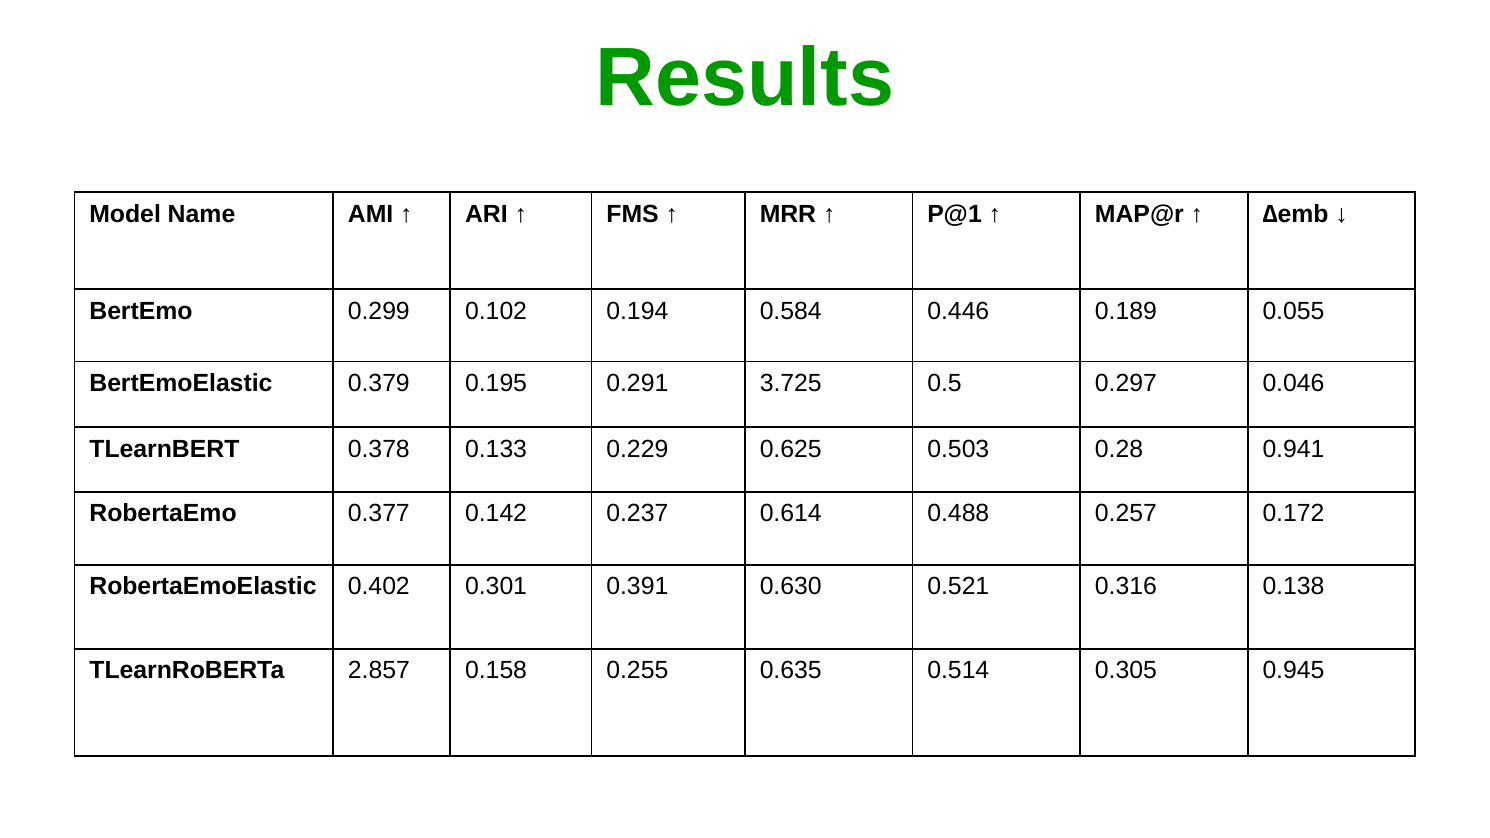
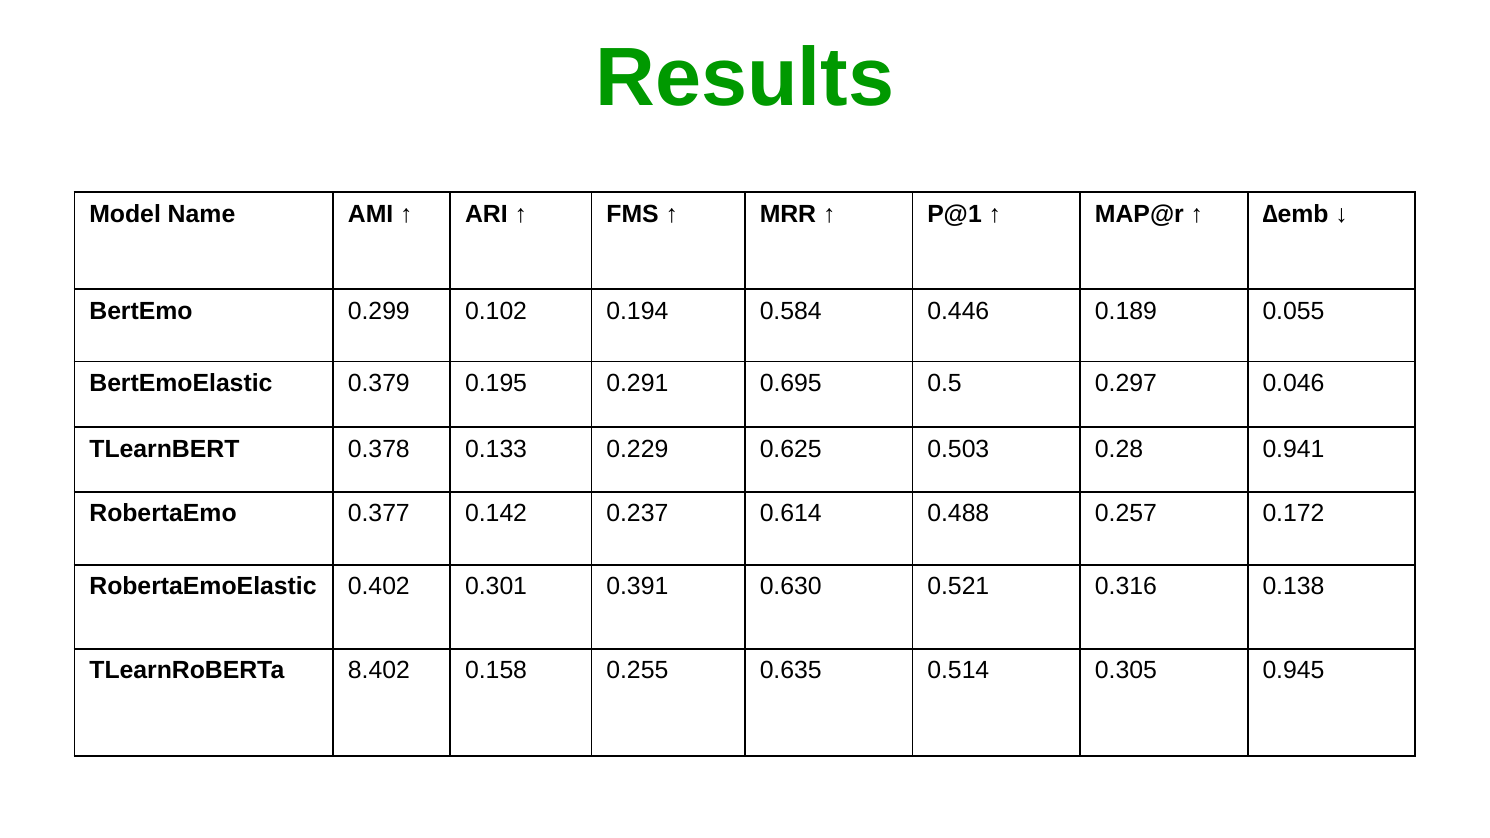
3.725: 3.725 -> 0.695 (791, 383)
2.857: 2.857 -> 8.402 (379, 671)
